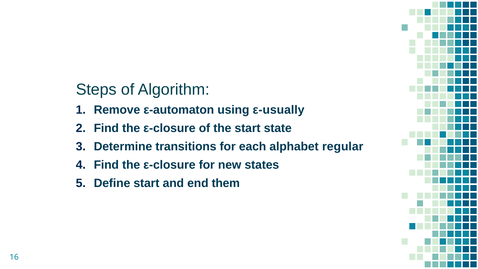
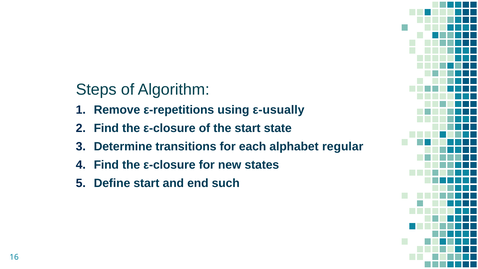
ε-automaton: ε-automaton -> ε-repetitions (179, 110)
them: them -> such (226, 183)
